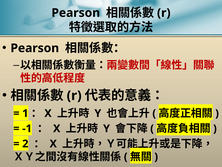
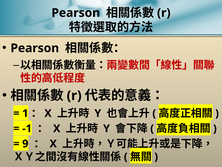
2: 2 -> 9 (25, 143)
